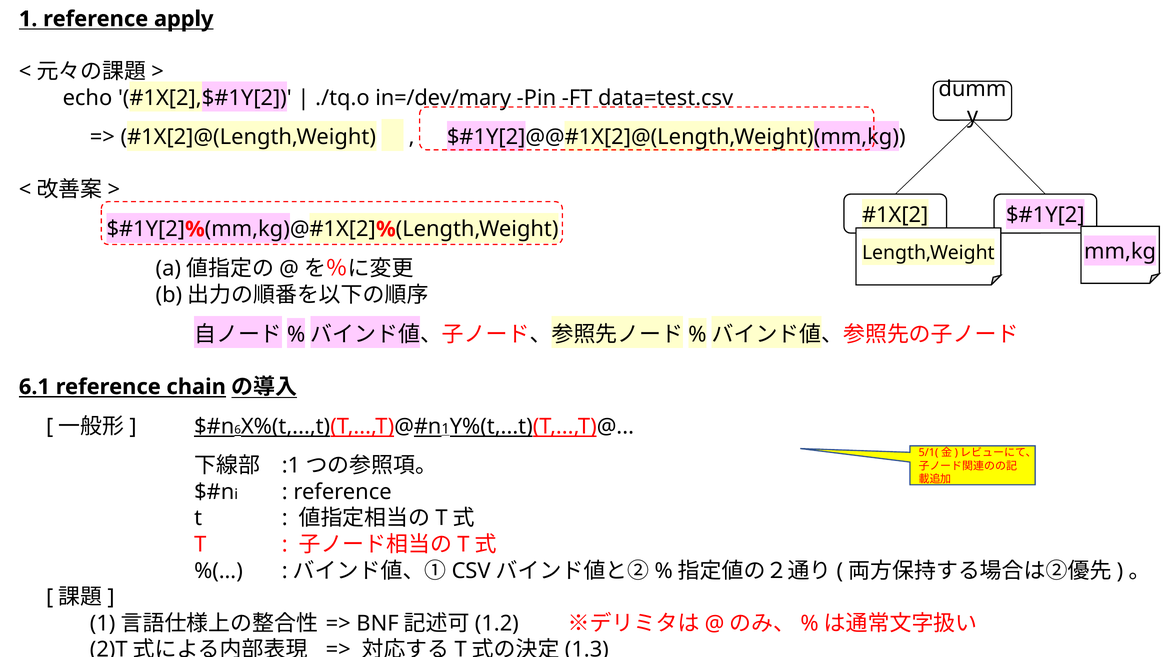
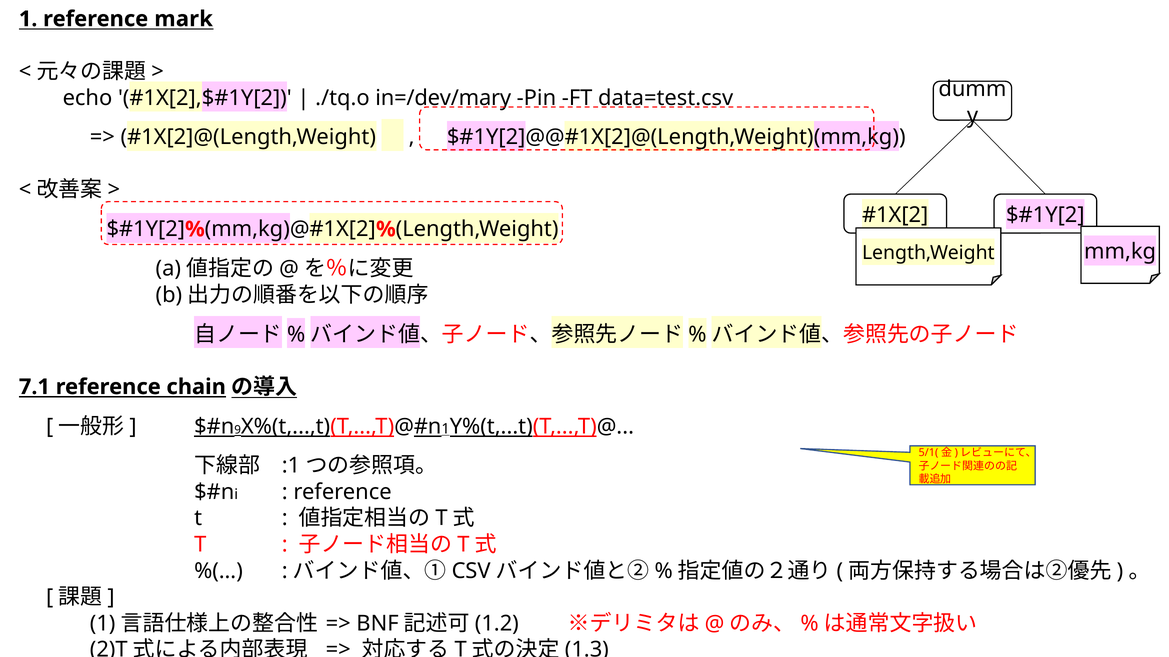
apply: apply -> mark (184, 19)
6.1: 6.1 -> 7.1 (34, 387)
6: 6 -> 9 (238, 430)
